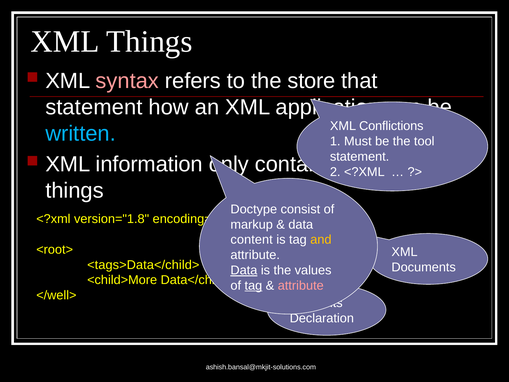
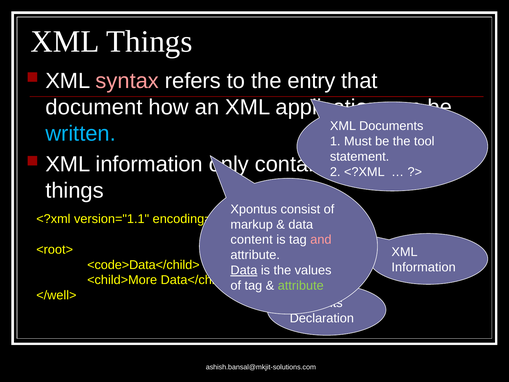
store: store -> entry (312, 81)
statement: statement -> document (94, 107)
Conflictions: Conflictions -> Documents (391, 126)
Doctype: Doctype -> Xpontus (254, 209)
version="1.8: version="1.8 -> version="1.1 (112, 219)
and colour: yellow -> pink (321, 240)
<tags>Data</child>: <tags>Data</child> -> <code>Data</child> (143, 265)
Documents: Documents -> Information (424, 267)
tag underline: present -> none (253, 285)
attribute colour: pink -> light green (301, 285)
